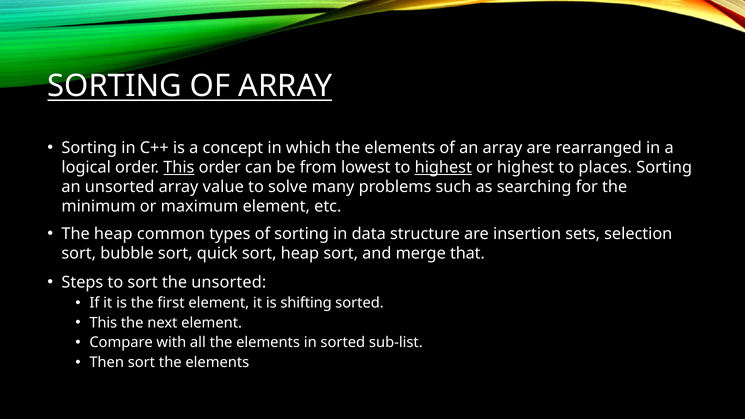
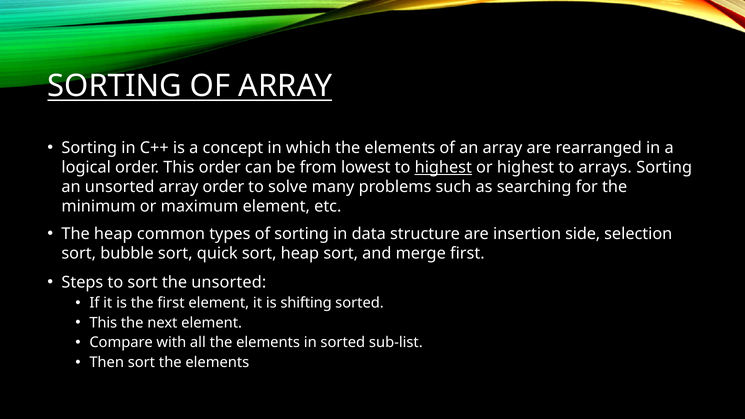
This underline: present -> none (179, 167)
places: places -> arrays (605, 167)
array value: value -> order (223, 187)
sets: sets -> side (583, 234)
merge that: that -> first (467, 253)
